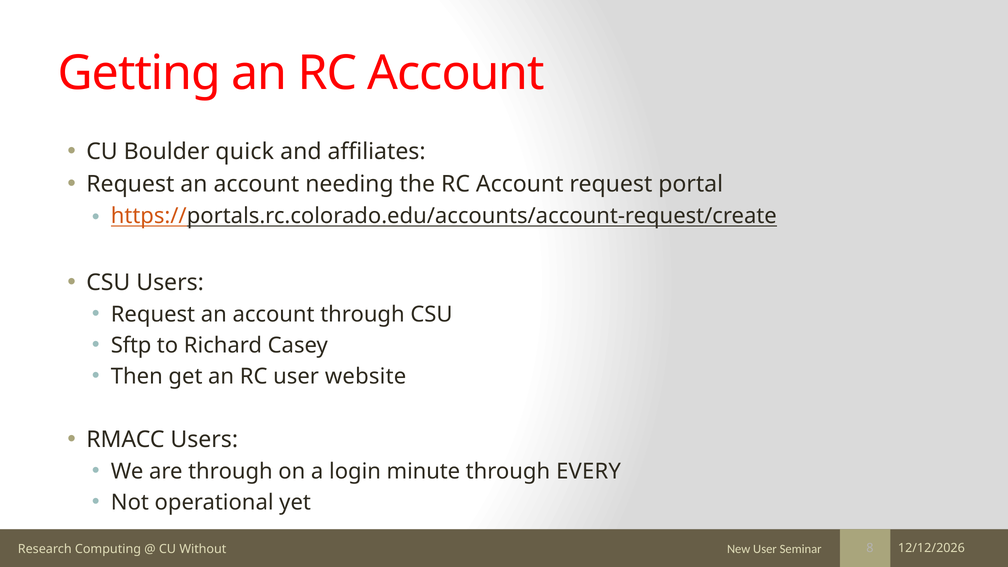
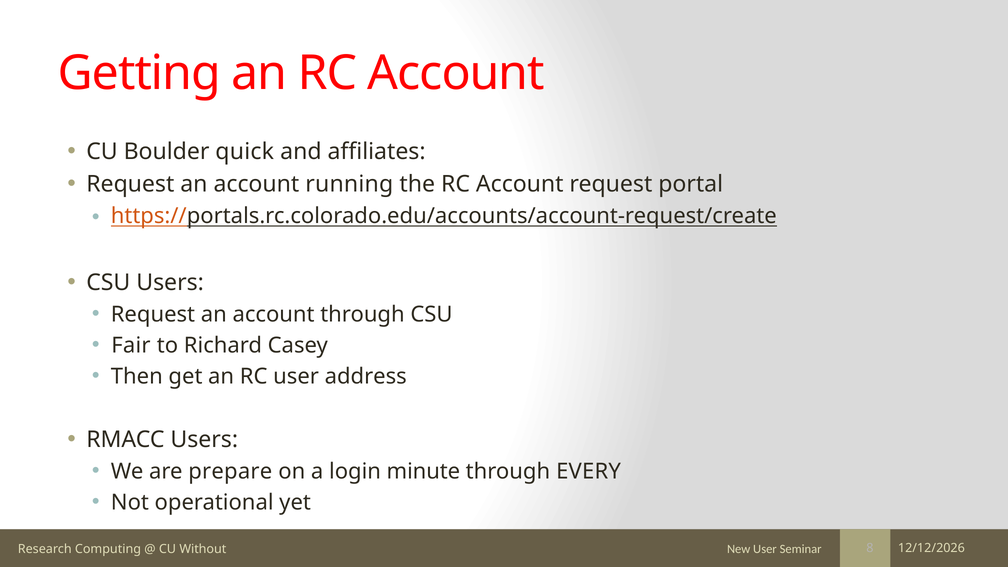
needing: needing -> running (349, 184)
Sftp: Sftp -> Fair (131, 345)
website: website -> address (366, 376)
are through: through -> prepare (230, 471)
